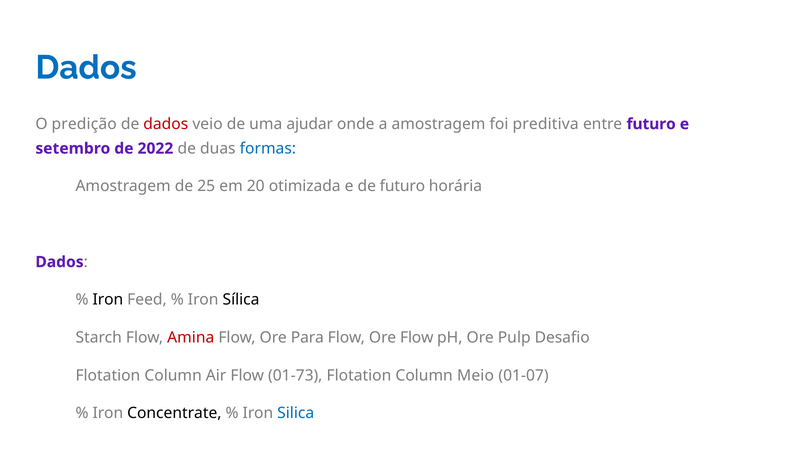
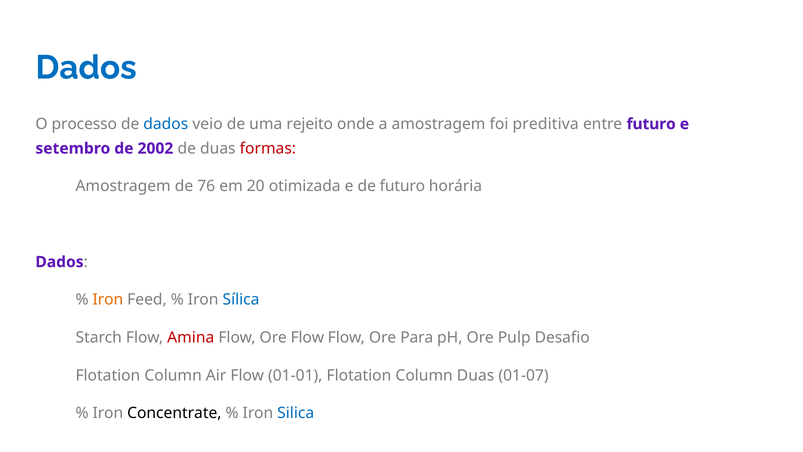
predição: predição -> processo (84, 124)
dados colour: red -> blue (166, 124)
ajudar: ajudar -> rejeito (310, 124)
2022: 2022 -> 2002 (155, 148)
formas colour: blue -> red (268, 148)
25: 25 -> 76 (206, 186)
Iron colour: black -> orange (108, 300)
Sílica colour: black -> blue (241, 300)
Ore Para: Para -> Flow (307, 337)
Ore Flow: Flow -> Para (417, 337)
01-73: 01-73 -> 01-01 (295, 375)
Column Meio: Meio -> Duas (476, 375)
